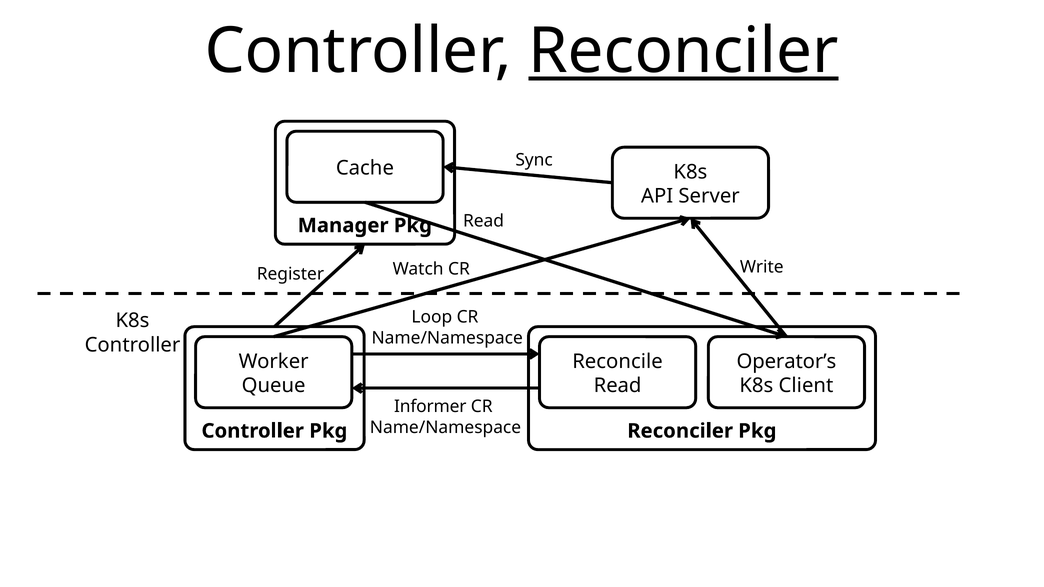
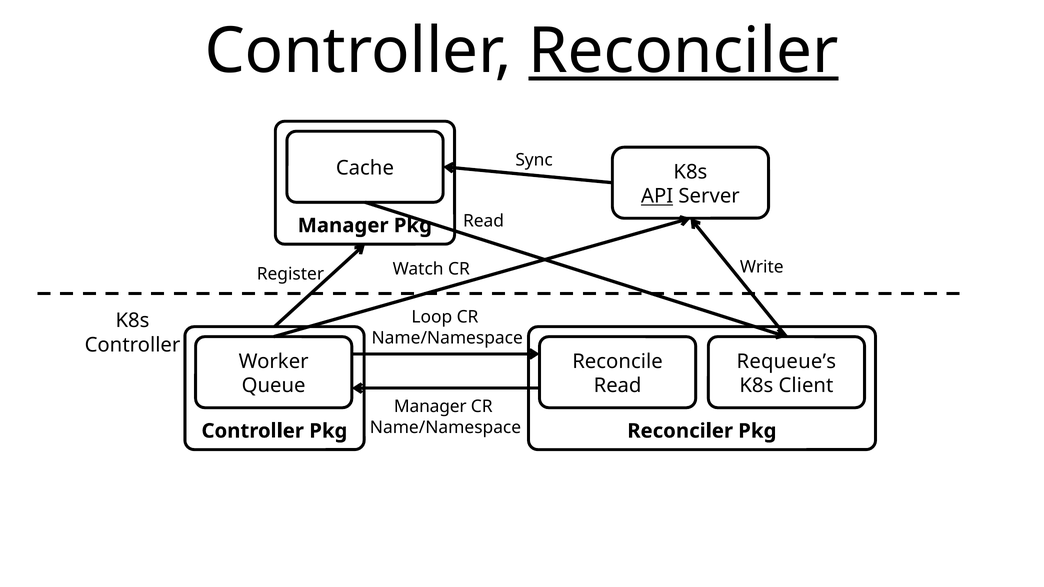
API underline: none -> present (657, 196)
Operator’s: Operator’s -> Requeue’s (786, 362)
Informer: Informer -> Manager (430, 407)
